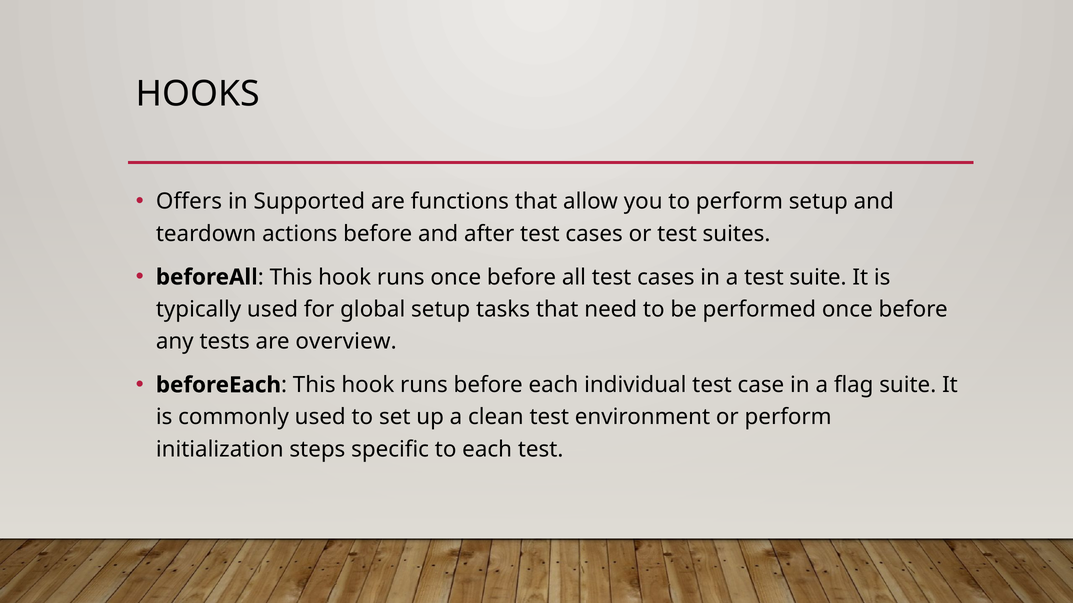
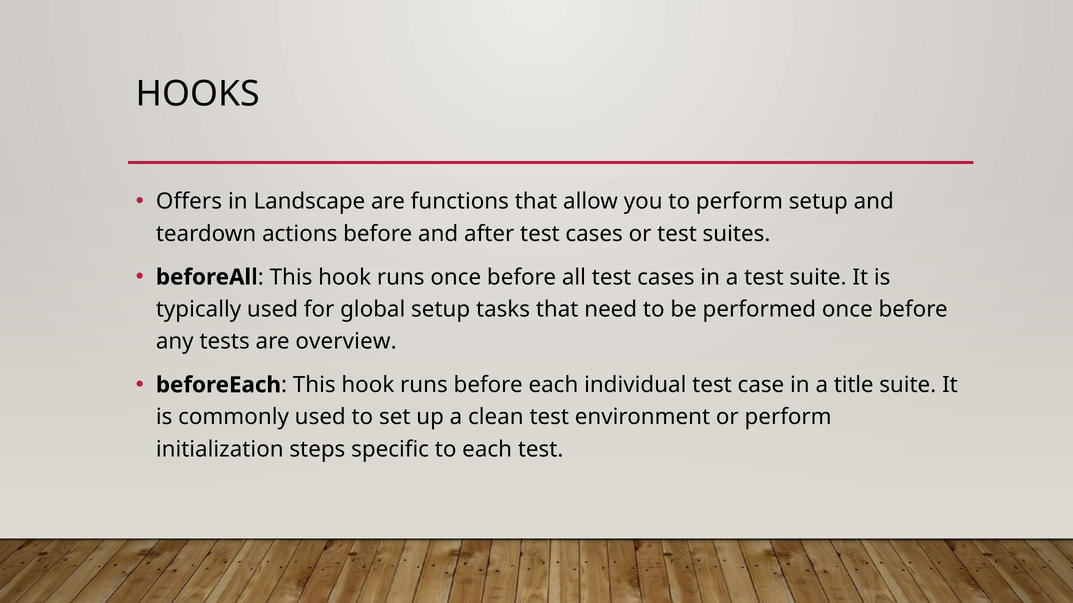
Supported: Supported -> Landscape (309, 202)
flag: flag -> title (854, 385)
